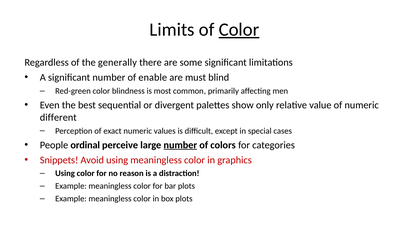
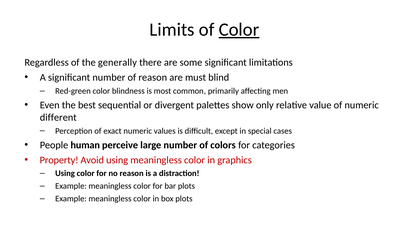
of enable: enable -> reason (153, 78)
ordinal: ordinal -> human (85, 145)
number underline: present -> none (180, 145)
Snippets: Snippets -> Property (59, 160)
